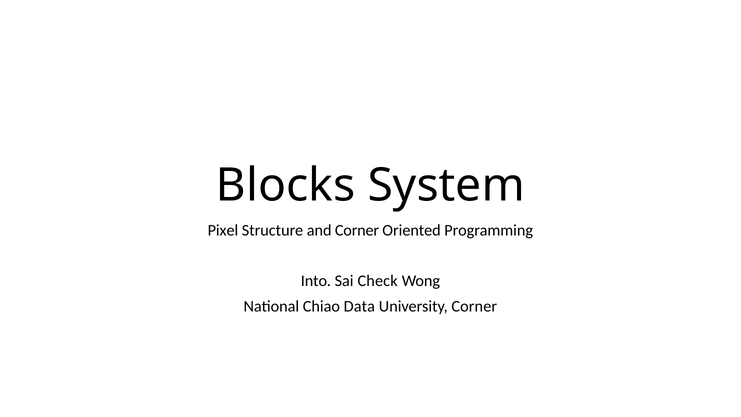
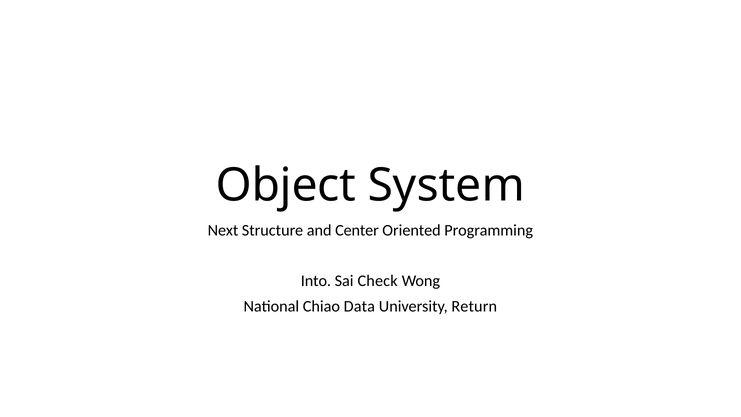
Blocks: Blocks -> Object (286, 185)
Pixel: Pixel -> Next (223, 230)
and Corner: Corner -> Center (357, 230)
University Corner: Corner -> Return (474, 306)
